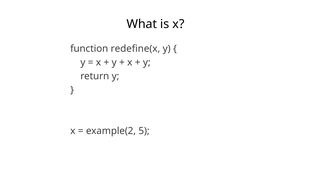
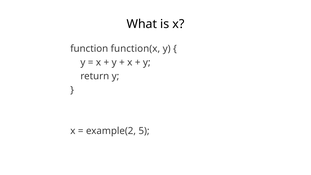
redefine(x: redefine(x -> function(x (135, 49)
